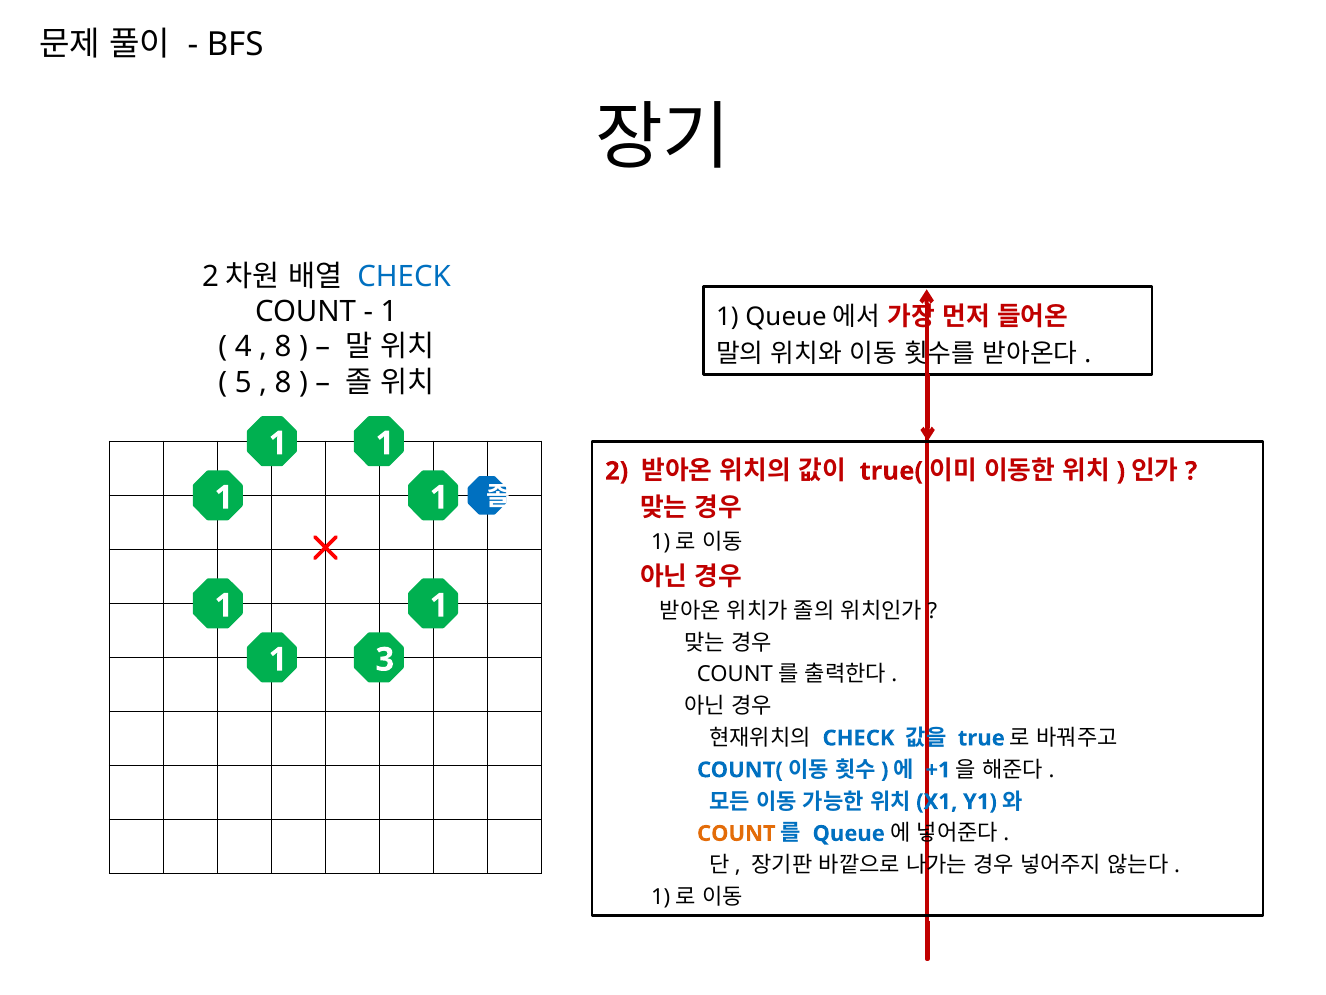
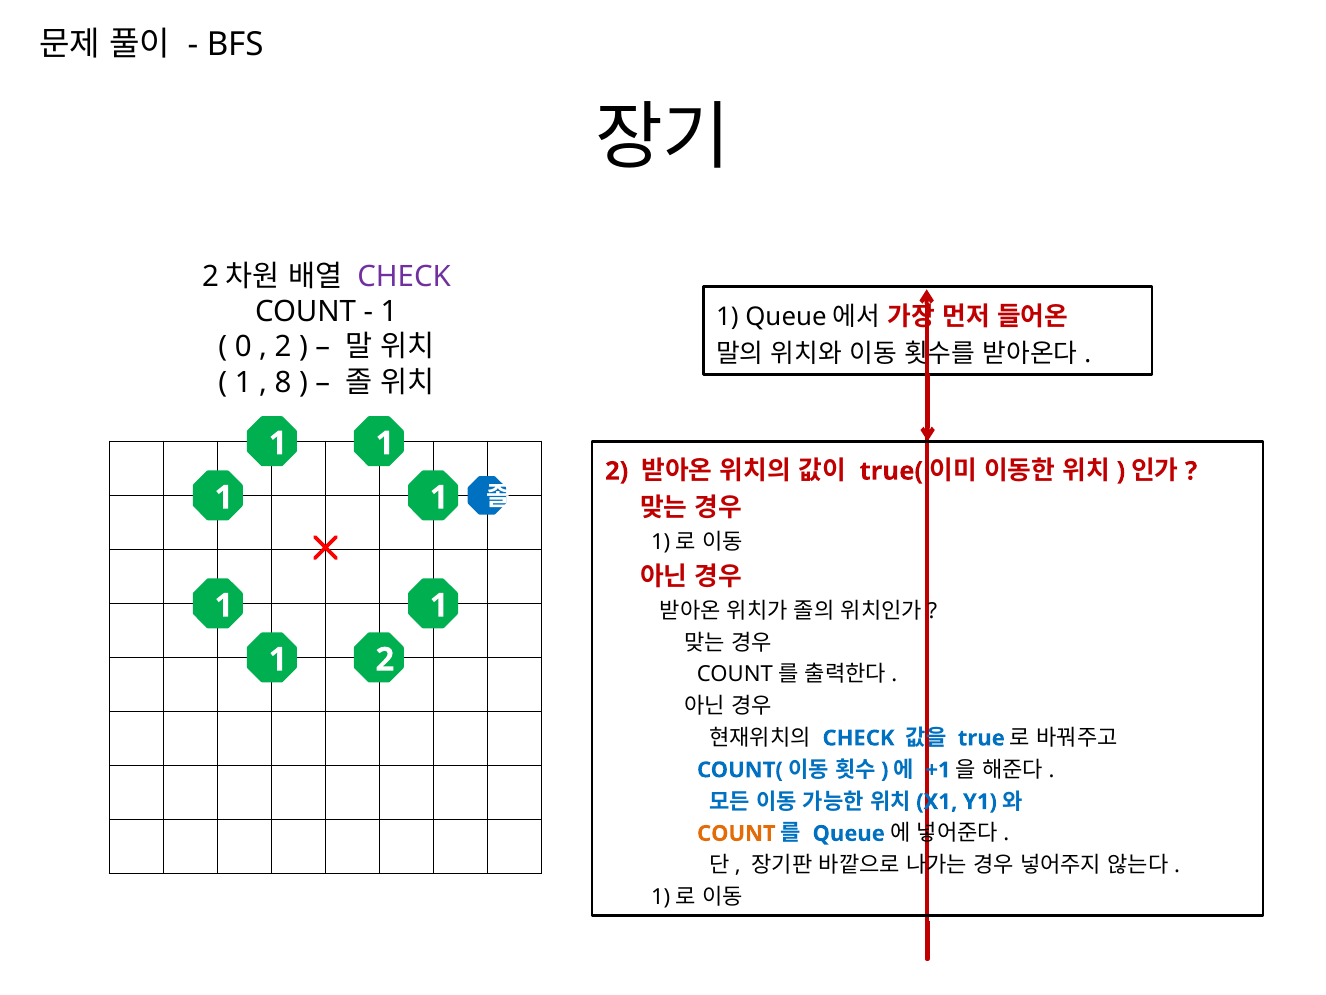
CHECK colour: blue -> purple (404, 276)
4: 4 -> 0 (243, 347)
8: 8 -> 2 (283, 347)
5: 5 -> 1 (243, 382)
1 3: 3 -> 2 (385, 659)
